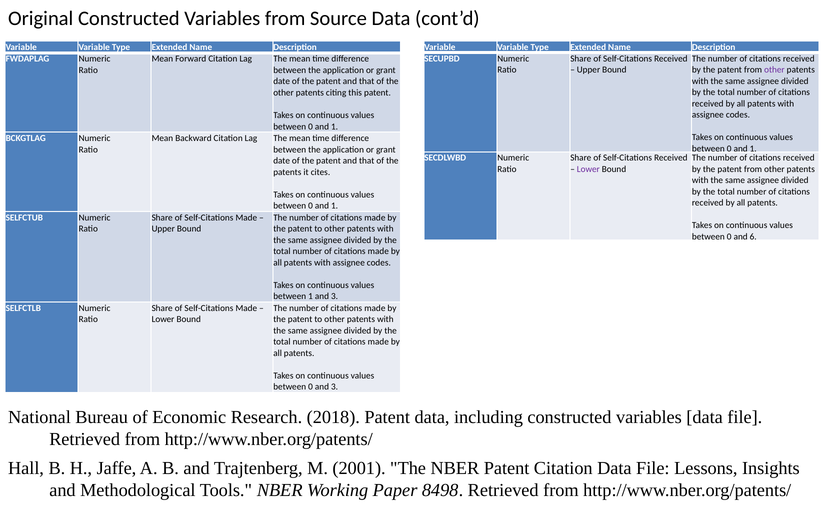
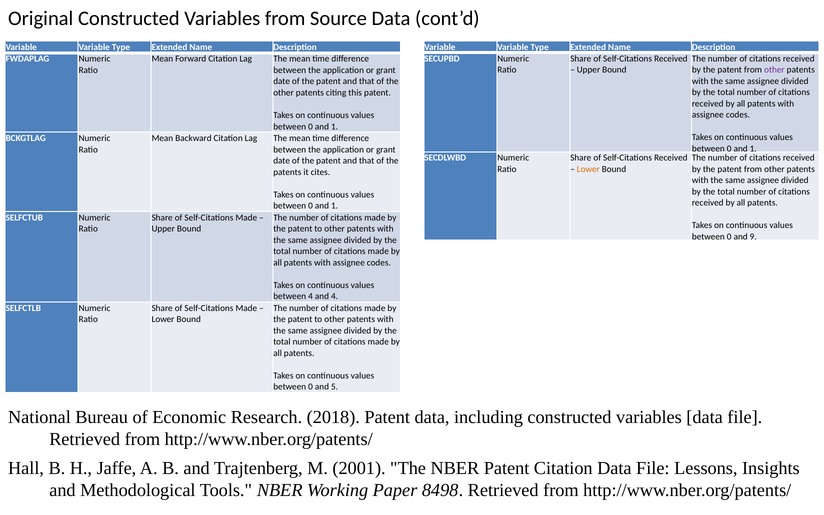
Lower colour: purple -> orange (588, 169)
6: 6 -> 9 (753, 237)
between 1: 1 -> 4 (310, 296)
3: 3 -> 4 (334, 296)
0 and 3: 3 -> 5 (334, 387)
